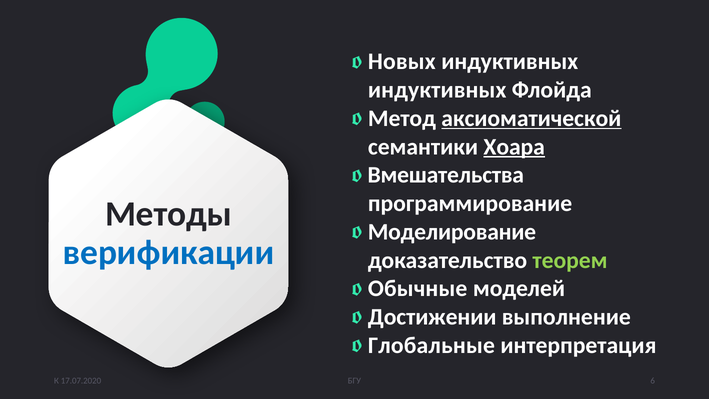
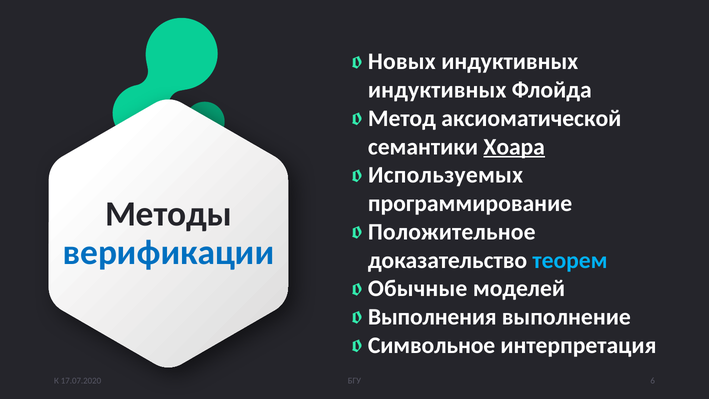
аксиоматической underline: present -> none (531, 118)
Вмешательства: Вмешательства -> Используемых (446, 175)
Моделирование: Моделирование -> Положительное (452, 232)
теорем colour: light green -> light blue (570, 260)
Достижении: Достижении -> Выполнения (432, 317)
Глобальные: Глобальные -> Символьное (432, 345)
